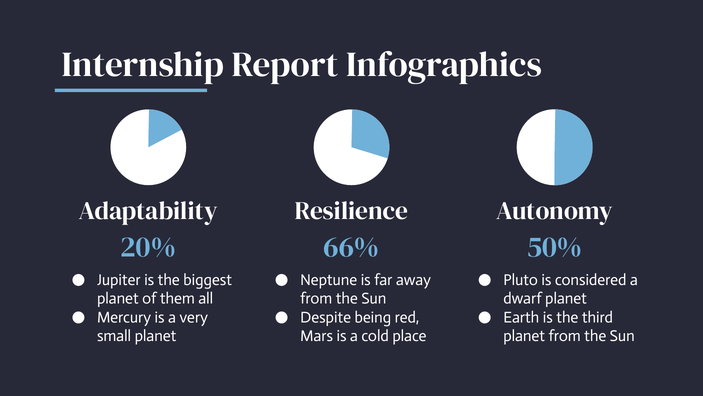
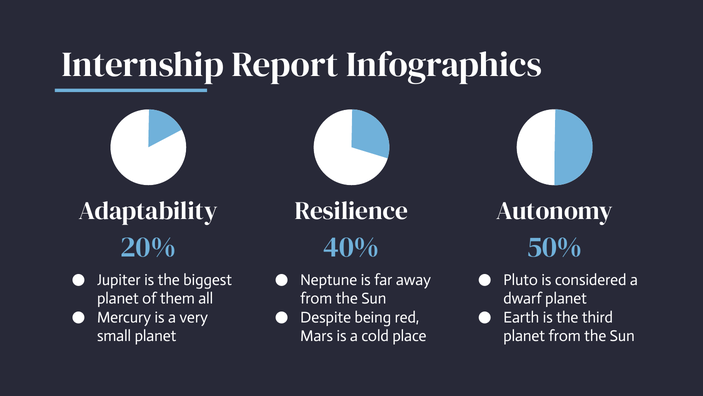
66%: 66% -> 40% (351, 247)
